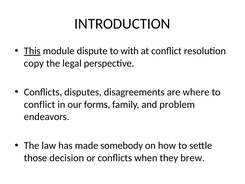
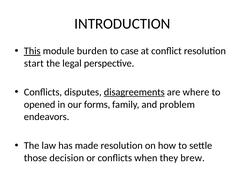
dispute: dispute -> burden (92, 51)
with: with -> case (130, 51)
copy: copy -> start (34, 63)
disagreements underline: none -> present (134, 92)
conflict: conflict -> opened (40, 104)
made somebody: somebody -> resolution (122, 145)
